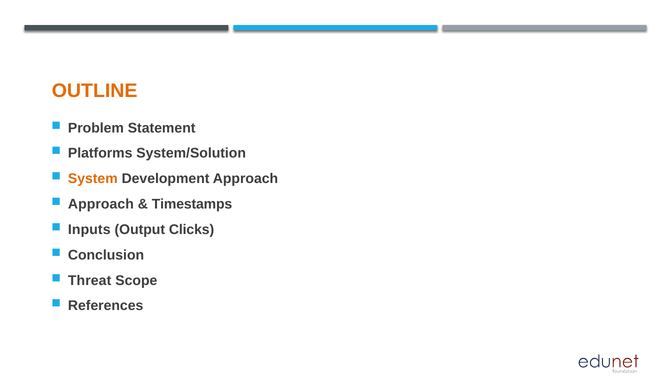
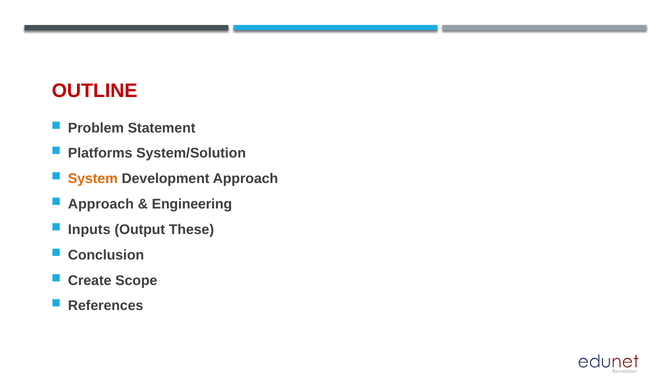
OUTLINE colour: orange -> red (95, 91)
Timestamps: Timestamps -> Engineering (192, 204)
Clicks: Clicks -> These (191, 230)
Threat: Threat -> Create (90, 281)
